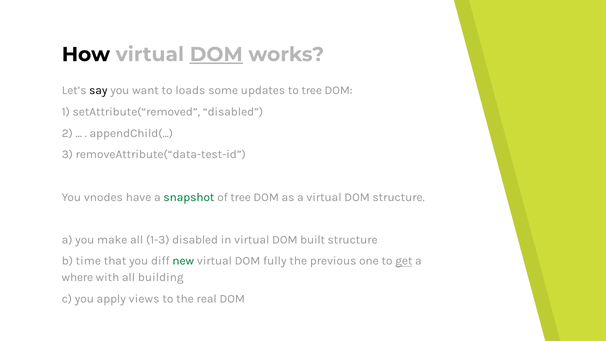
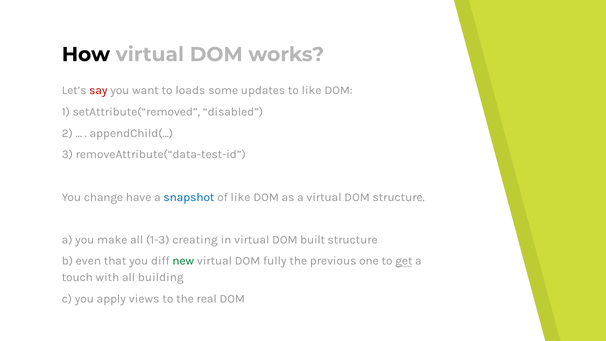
DOM underline: present -> none (216, 54)
say colour: black -> red (98, 91)
to tree: tree -> like (312, 91)
vnodes: vnodes -> change (103, 197)
snapshot colour: green -> blue (189, 197)
of tree: tree -> like (241, 197)
1-3 disabled: disabled -> creating (195, 240)
time: time -> even (88, 261)
where: where -> touch (77, 277)
